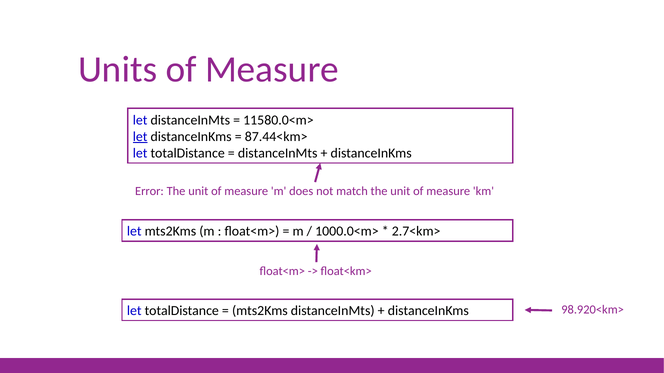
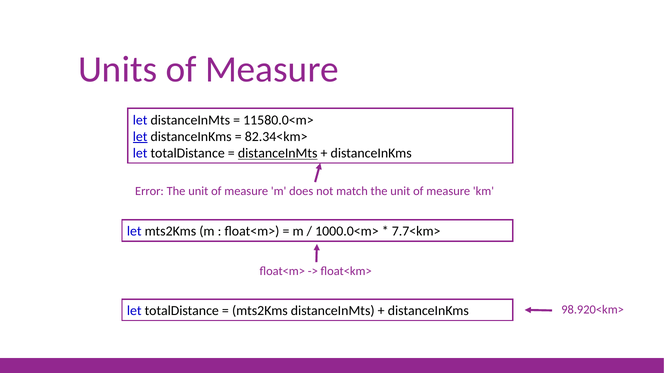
87.44<km>: 87.44<km> -> 82.34<km> (276, 137)
distanceInMts underline: none -> present (278, 153)
2.7<km>: 2.7<km> -> 7.7<km> (416, 232)
